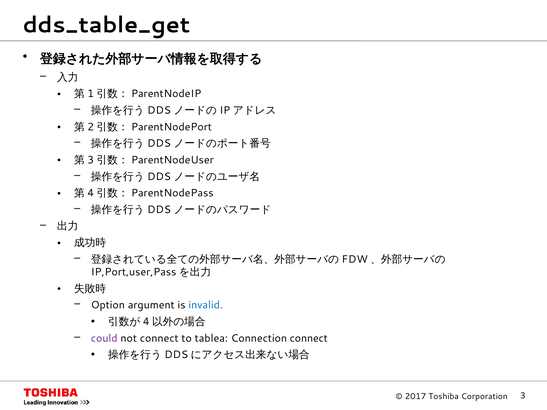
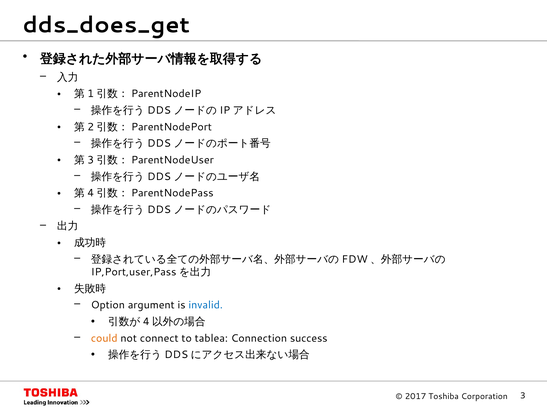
dds_table_get: dds_table_get -> dds_does_get (106, 25)
could colour: purple -> orange (104, 338)
Connection connect: connect -> success (309, 338)
